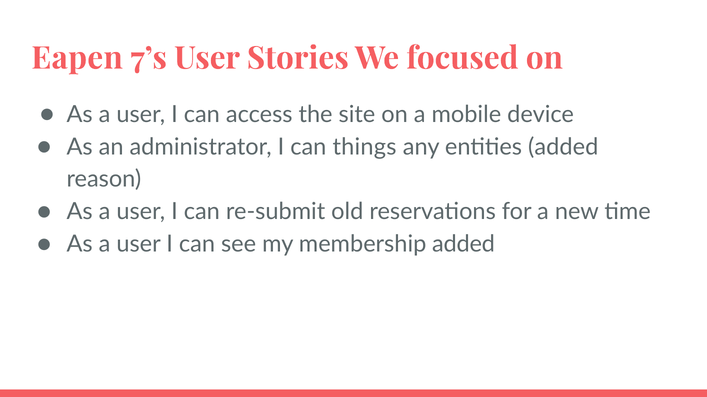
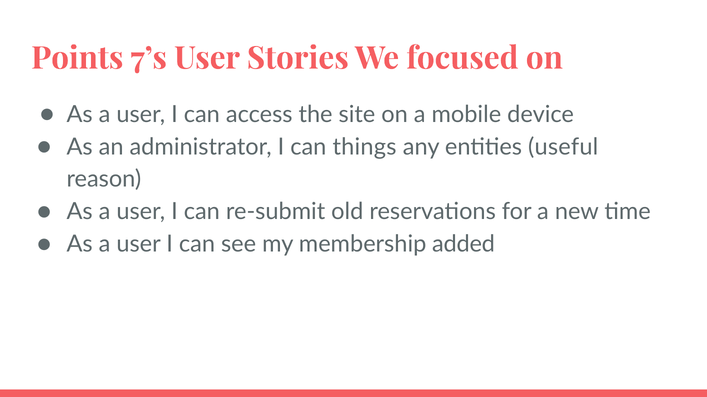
Eapen: Eapen -> Points (77, 58)
entities added: added -> useful (563, 147)
